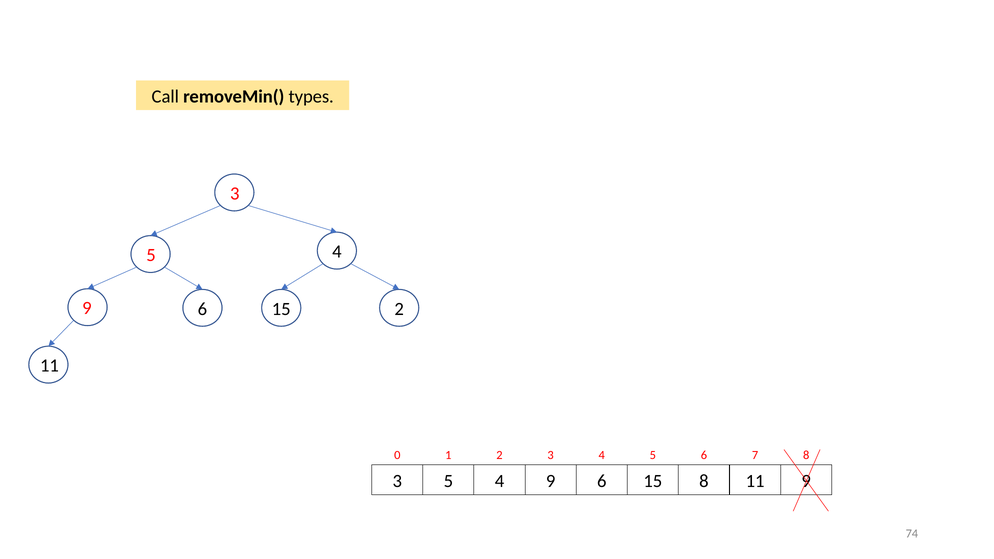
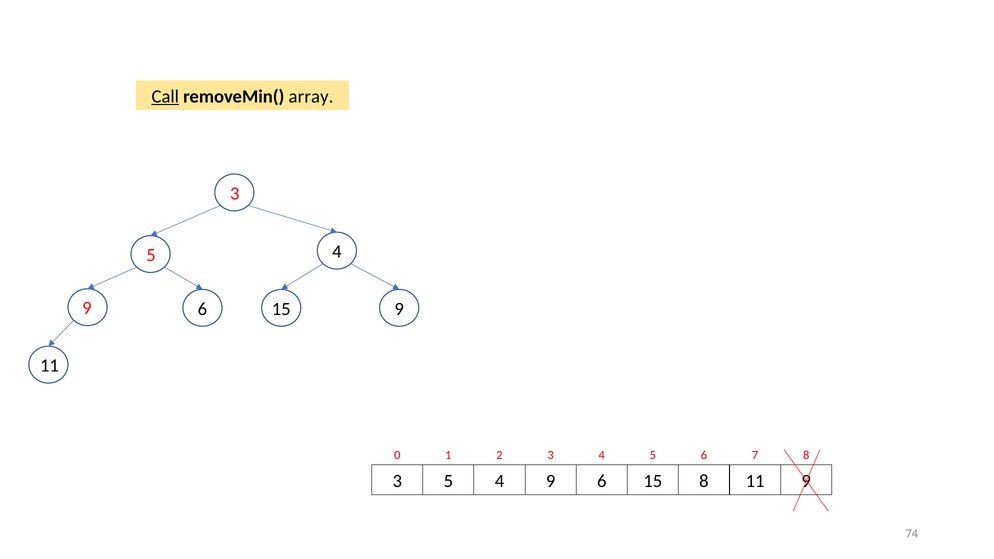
Call underline: none -> present (165, 97)
types: types -> array (311, 97)
9 2: 2 -> 9 (399, 309)
